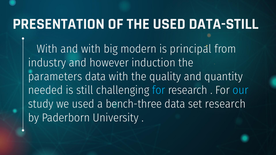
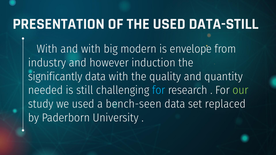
principal: principal -> envelope (191, 49)
parameters: parameters -> significantly (55, 77)
our colour: light blue -> light green (240, 90)
bench-three: bench-three -> bench-seen (134, 104)
set research: research -> replaced (225, 104)
